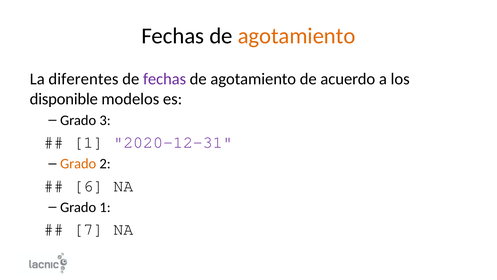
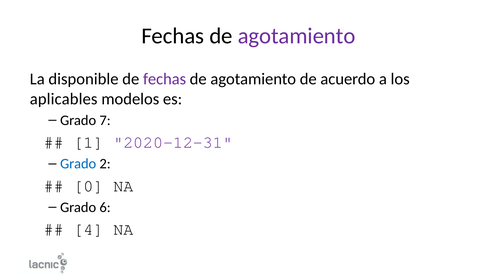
agotamiento colour: orange -> purple (297, 36)
diferentes: diferentes -> disponible (83, 79)
disponible: disponible -> aplicables (64, 99)
3: 3 -> 7 (105, 120)
Grado colour: orange -> blue (78, 164)
6: 6 -> 0 (89, 186)
Grado 1: 1 -> 6 (105, 207)
7: 7 -> 4 (89, 229)
